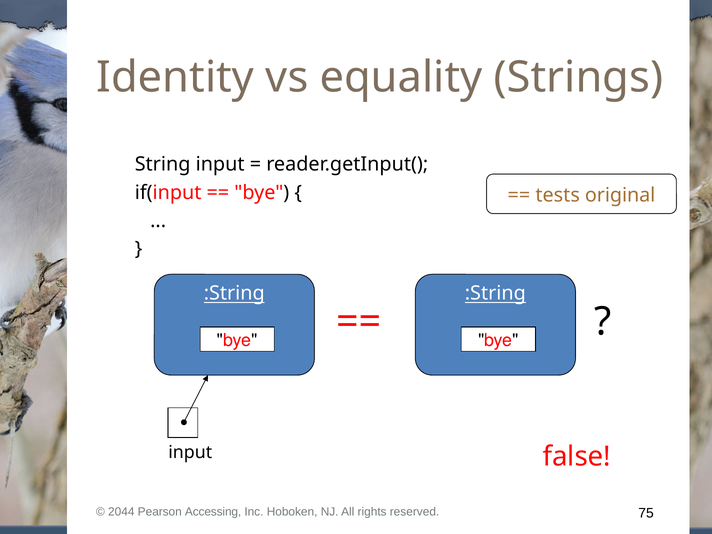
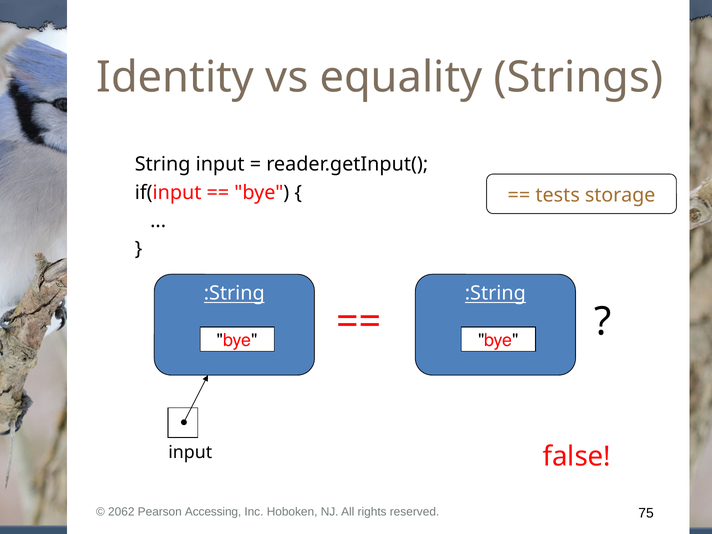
original: original -> storage (620, 195)
2044: 2044 -> 2062 (121, 512)
